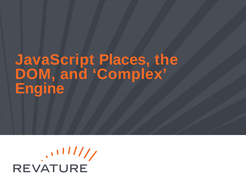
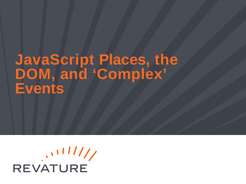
Engine: Engine -> Events (40, 89)
